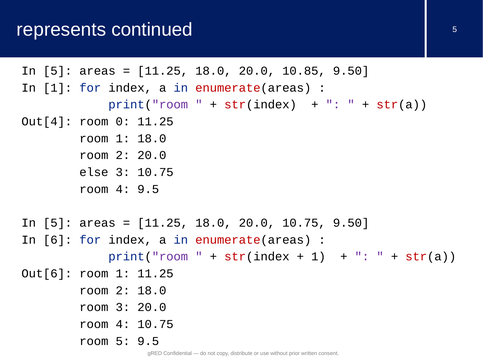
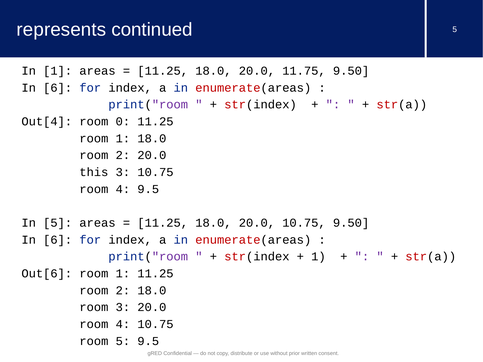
5: 5 -> 1 (58, 71)
10.85: 10.85 -> 11.75 (304, 71)
1: 1 -> 6 (58, 88)
else: else -> this (94, 172)
